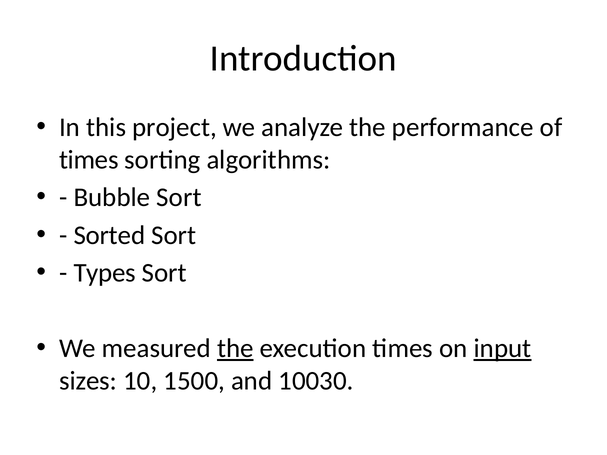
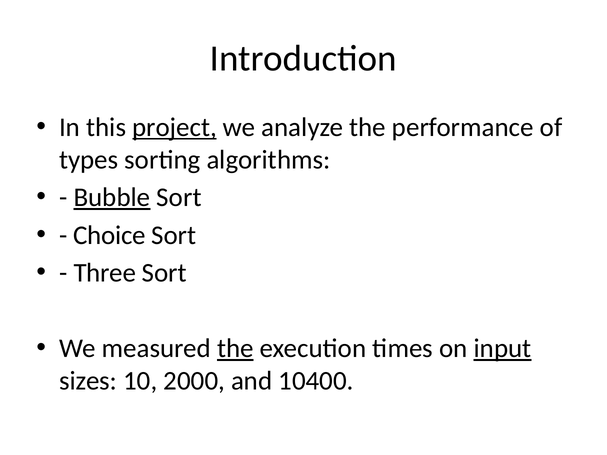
project underline: none -> present (175, 127)
times: times -> types (89, 160)
Bubble underline: none -> present (112, 198)
Sorted: Sorted -> Choice (109, 235)
Types: Types -> Three (105, 273)
1500: 1500 -> 2000 (194, 381)
10030: 10030 -> 10400 (316, 381)
